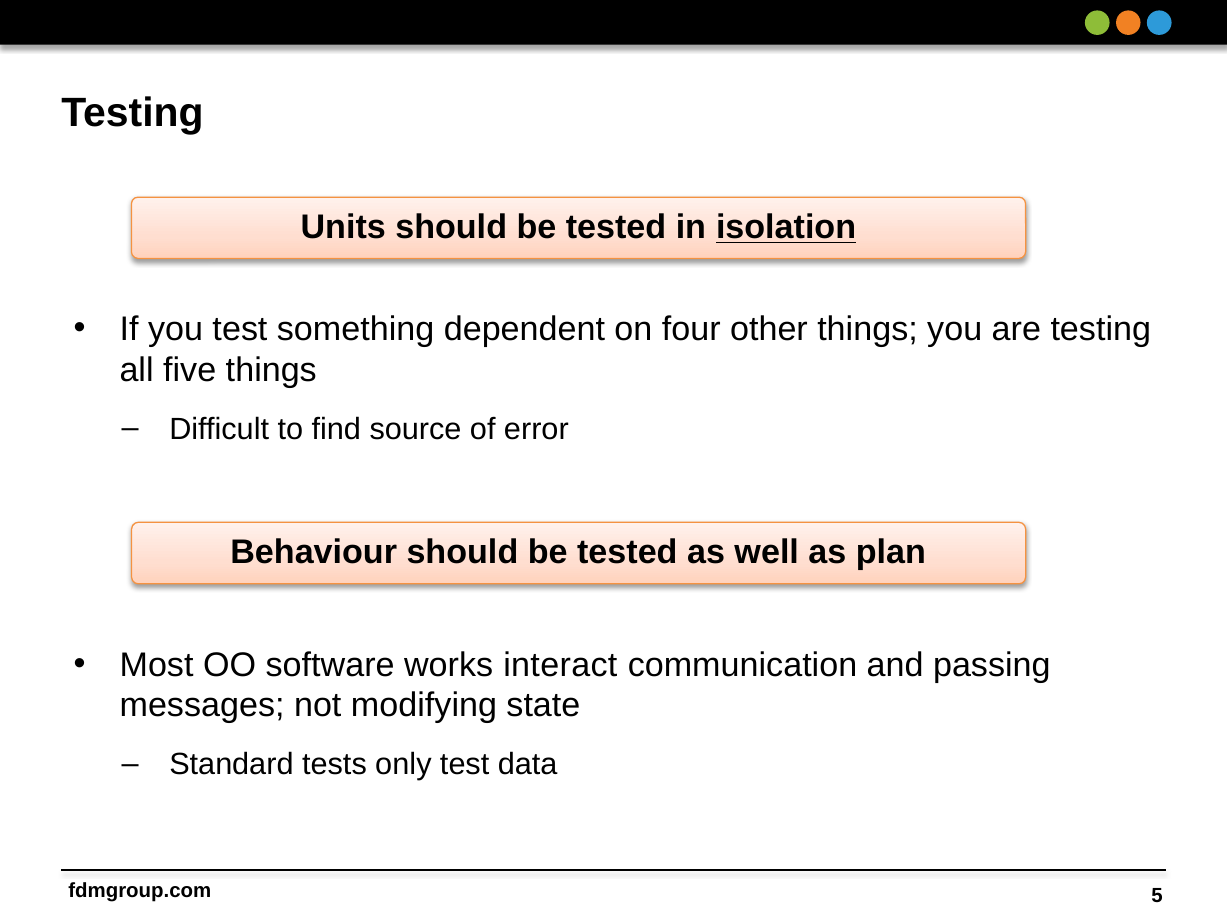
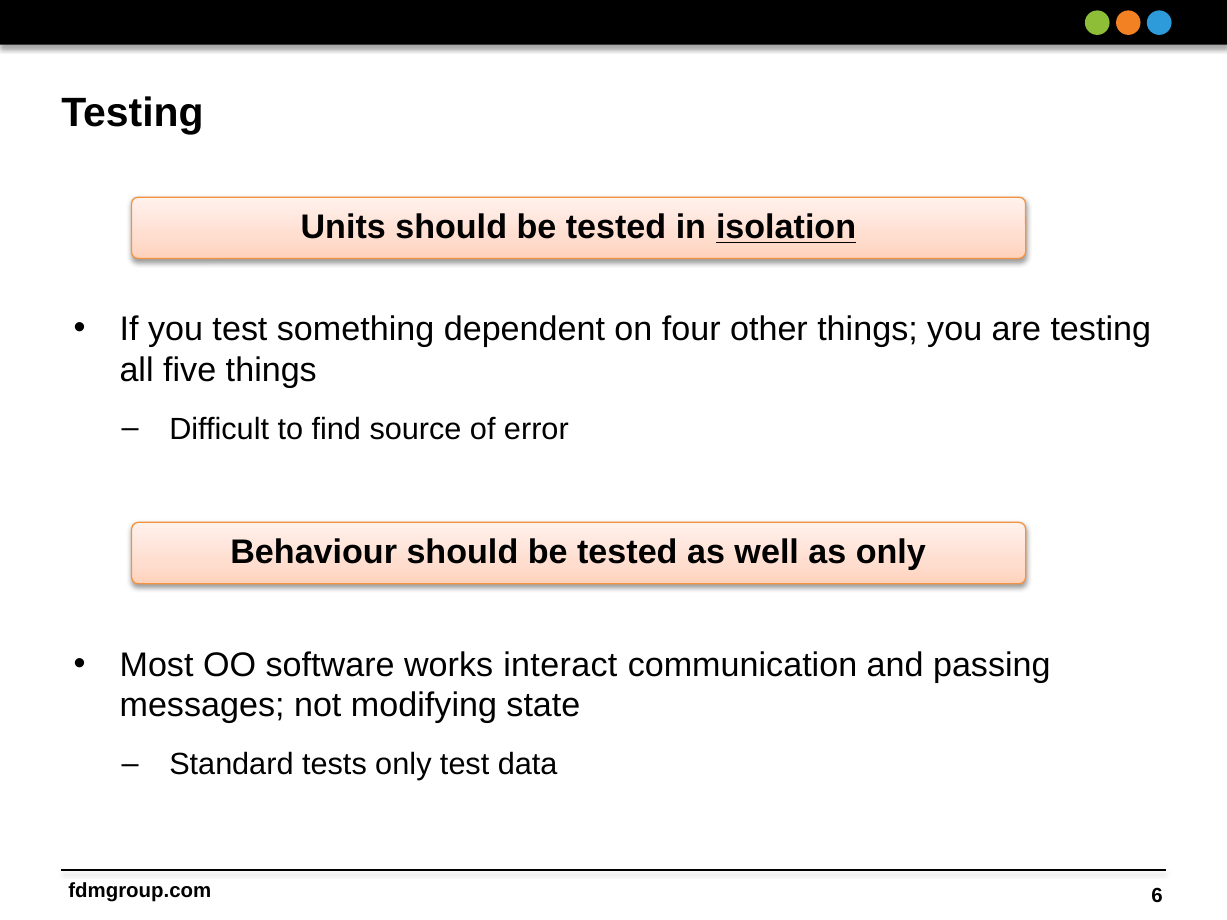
as plan: plan -> only (891, 553)
5: 5 -> 6 (1157, 896)
